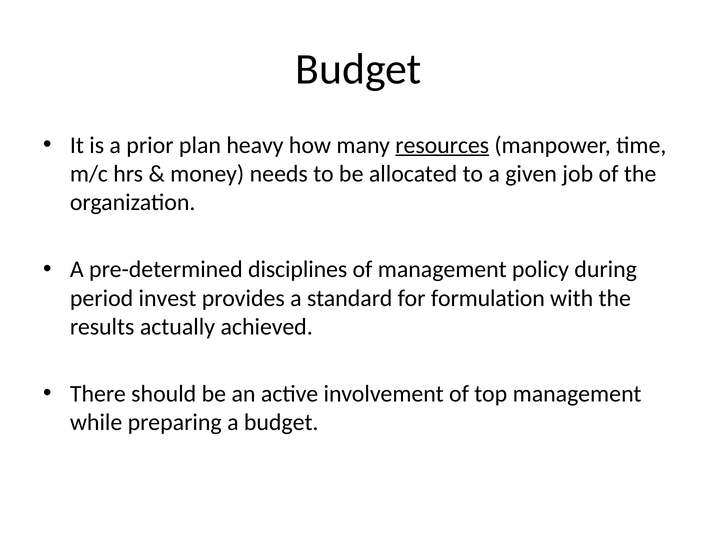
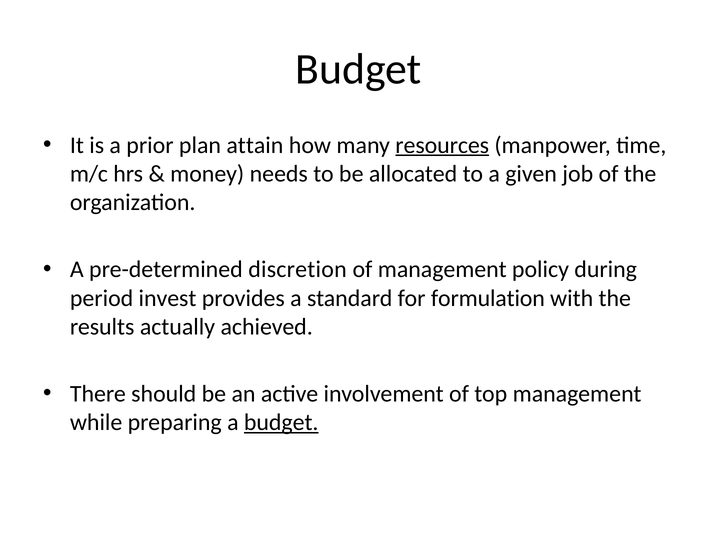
heavy: heavy -> attain (255, 145)
disciplines: disciplines -> discretion (297, 269)
budget underline: none -> present (281, 422)
